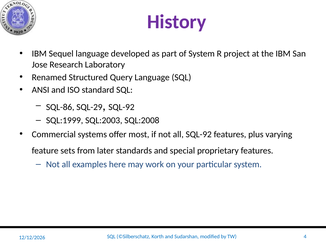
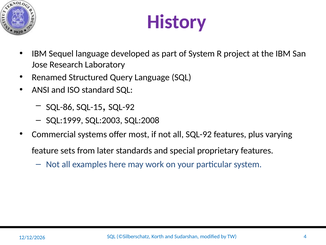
SQL-29: SQL-29 -> SQL-15 (89, 107)
